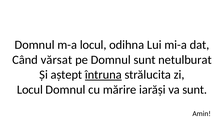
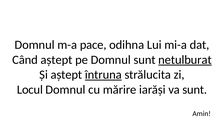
m-a locul: locul -> pace (93, 45)
Când vărsat: vărsat -> aștept (57, 60)
netulburat underline: none -> present (185, 60)
